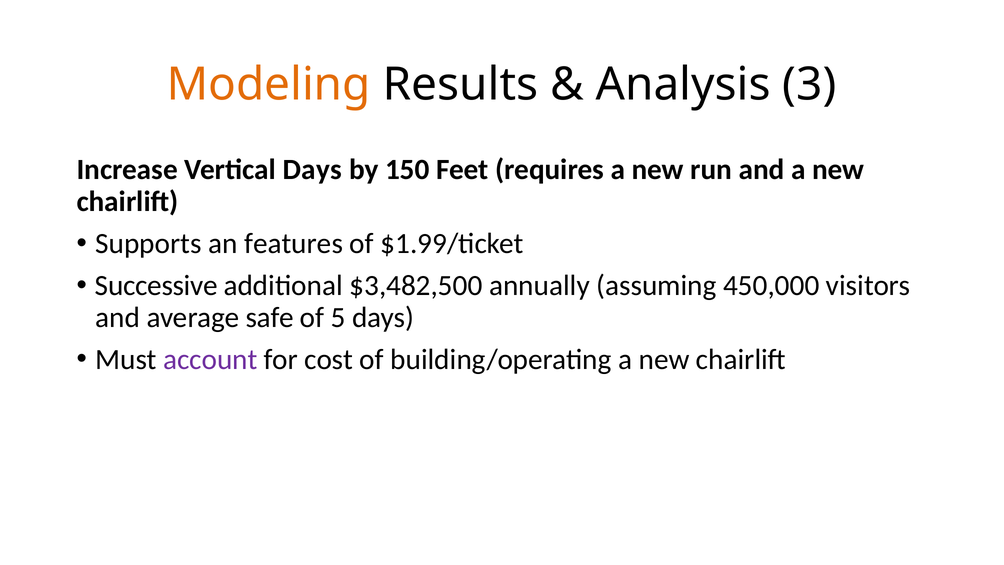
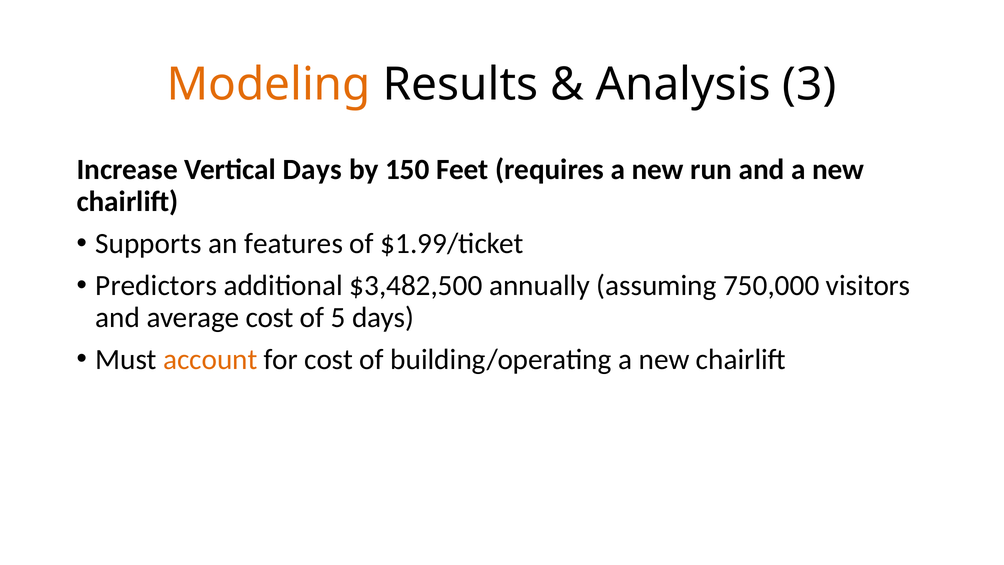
Successive: Successive -> Predictors (156, 286)
450,000: 450,000 -> 750,000 (771, 286)
average safe: safe -> cost (270, 317)
account colour: purple -> orange (210, 359)
